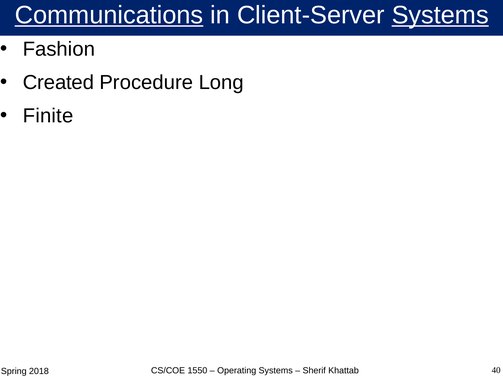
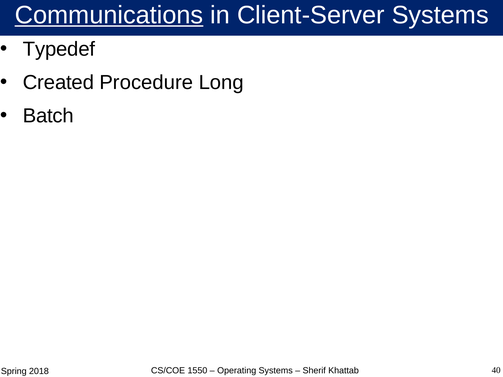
Systems underline: present -> none (440, 15)
Fashion: Fashion -> Typedef (59, 49)
Finite: Finite -> Batch (48, 116)
